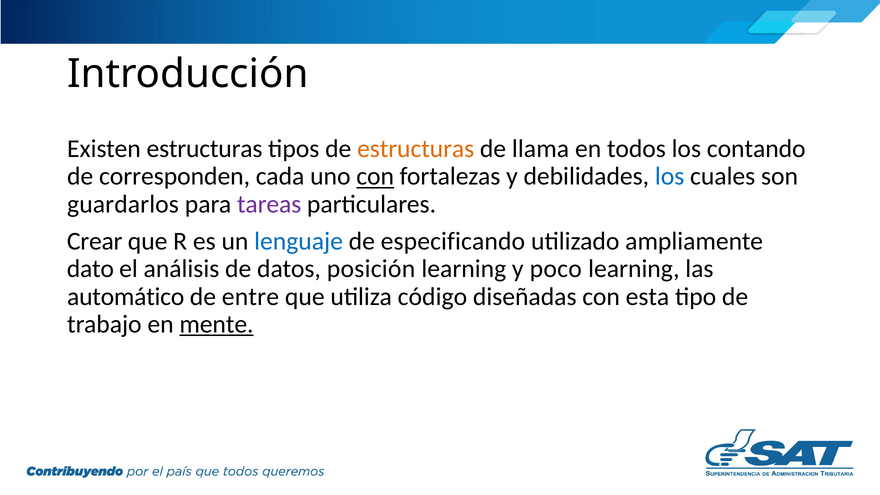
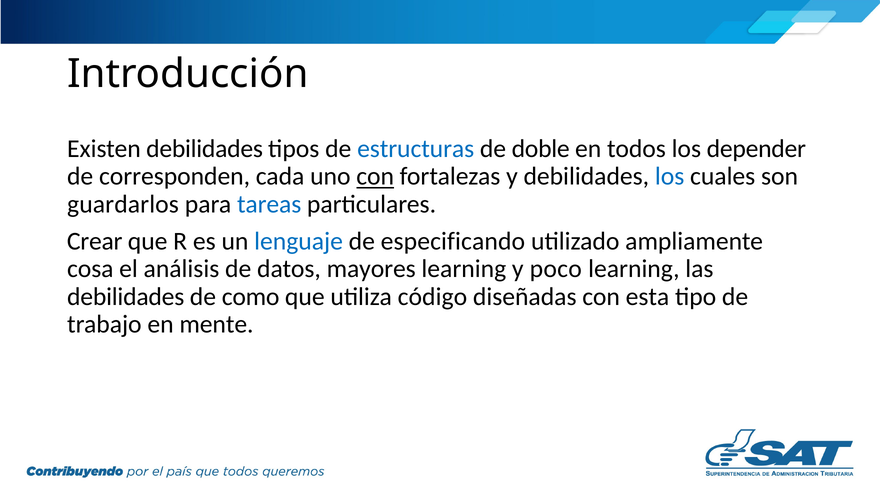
Existen estructuras: estructuras -> debilidades (205, 149)
estructuras colour: orange -> blue (416, 149)
llama: llama -> doble (541, 149)
contando: contando -> depender (756, 149)
tareas colour: purple -> blue (269, 204)
dato: dato -> cosa (90, 269)
posición: posición -> mayores (371, 269)
automático: automático -> debilidades (126, 297)
entre: entre -> como (251, 297)
mente underline: present -> none (216, 324)
